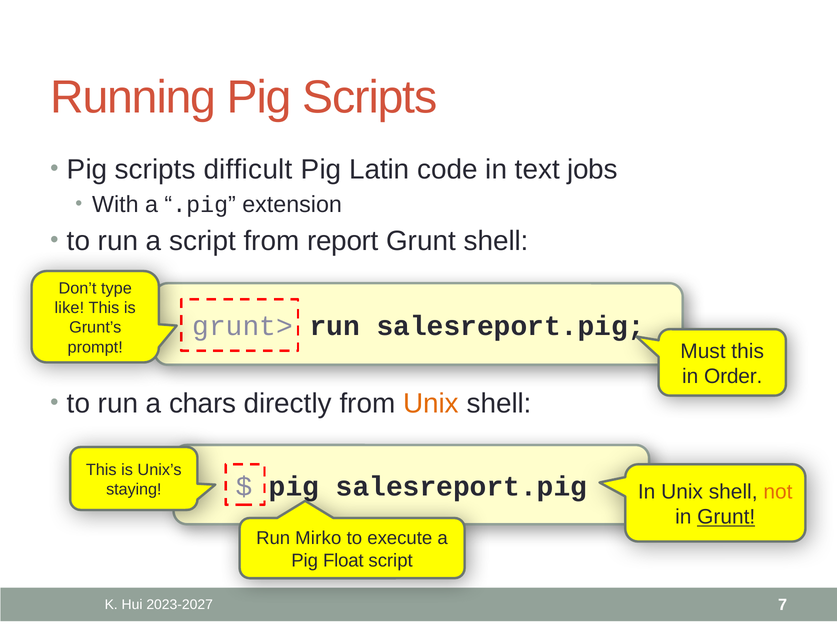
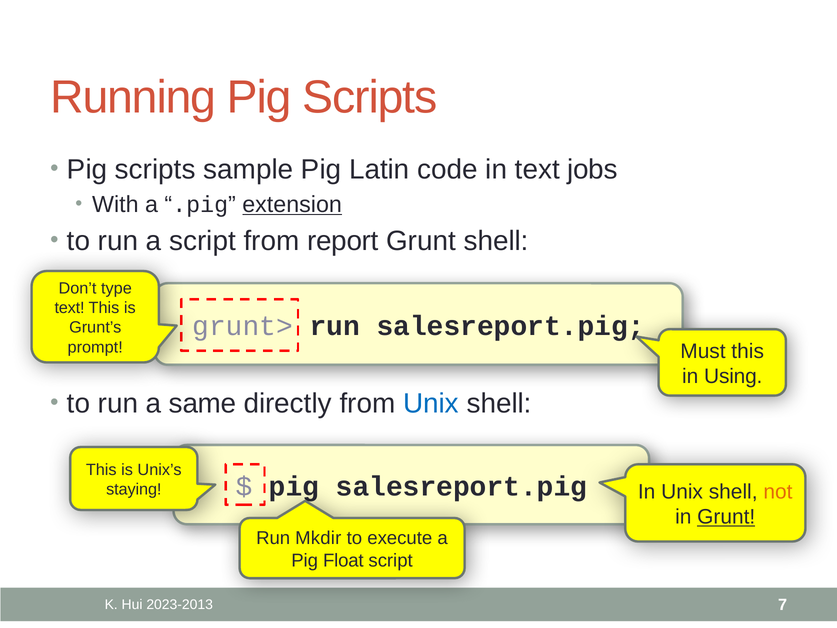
difficult: difficult -> sample (248, 169)
extension underline: none -> present (292, 204)
like: like -> text (70, 308)
Order: Order -> Using (733, 376)
chars: chars -> same (203, 403)
Unix colour: orange -> blue (431, 403)
Mirko: Mirko -> Mkdir (318, 538)
2023-2027: 2023-2027 -> 2023-2013 (180, 604)
